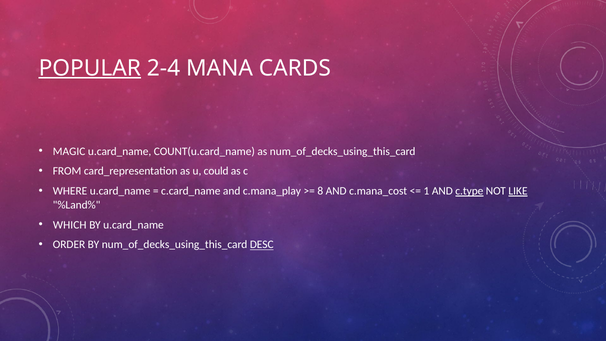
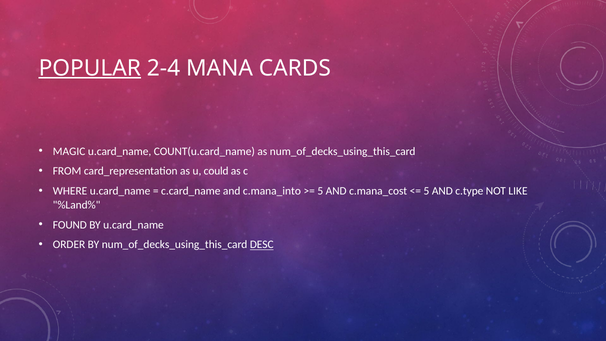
c.mana_play: c.mana_play -> c.mana_into (272, 191)
8: 8 -> 5 (320, 191)
1: 1 -> 5 (426, 191)
c.type underline: present -> none (469, 191)
LIKE underline: present -> none (518, 191)
WHICH: WHICH -> FOUND (70, 225)
